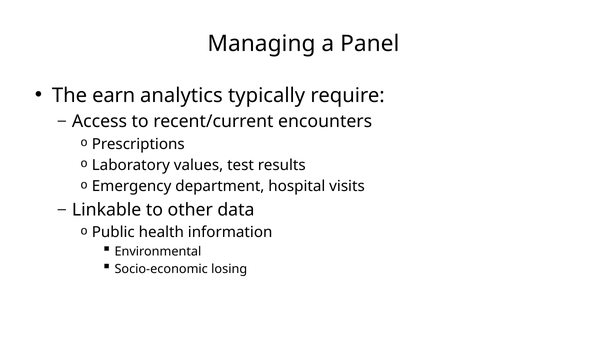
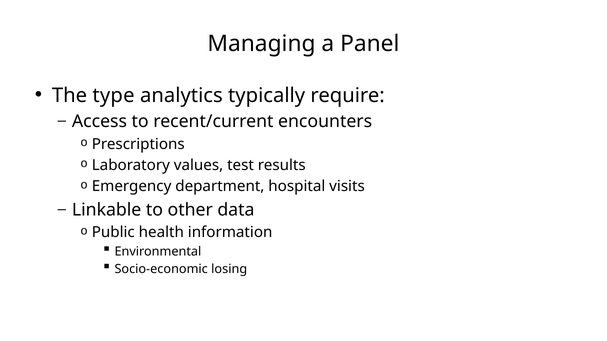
earn: earn -> type (114, 96)
